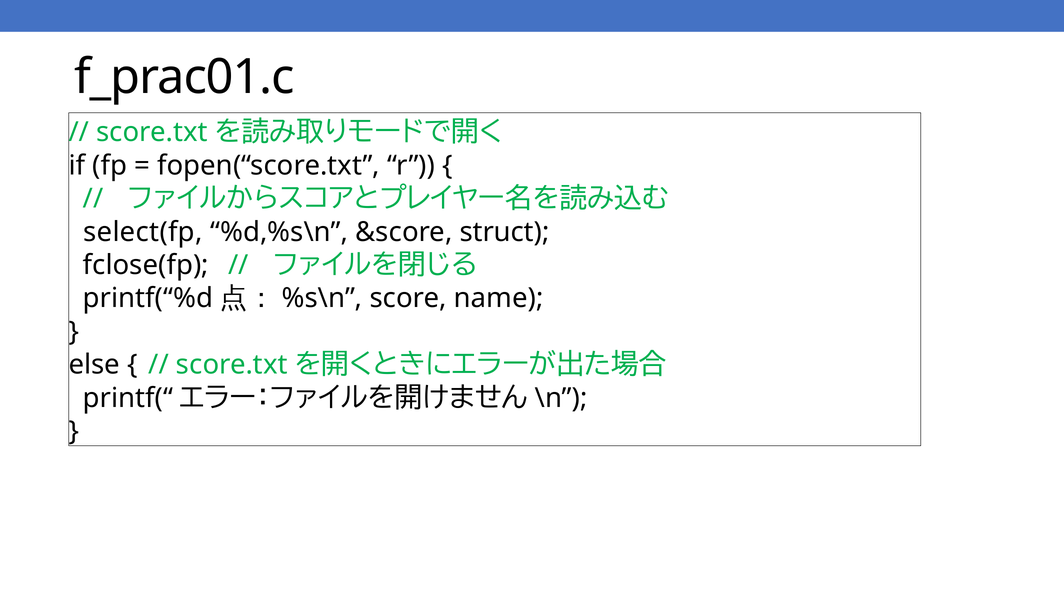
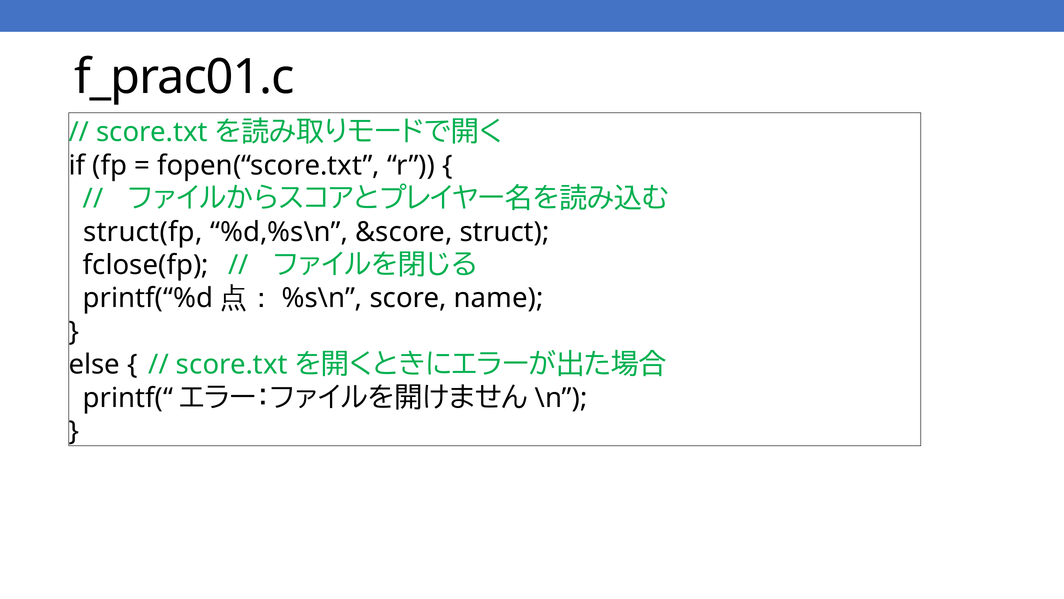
select(fp: select(fp -> struct(fp (143, 232)
